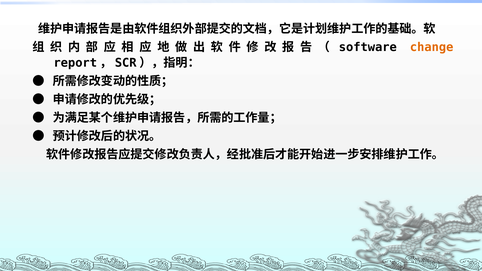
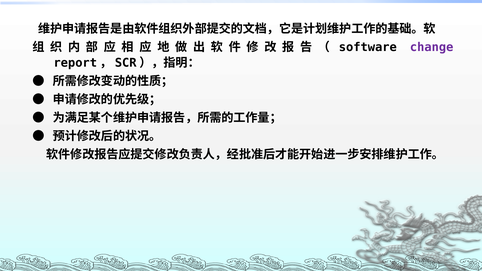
change colour: orange -> purple (432, 47)
